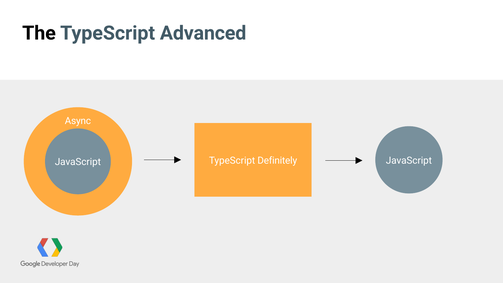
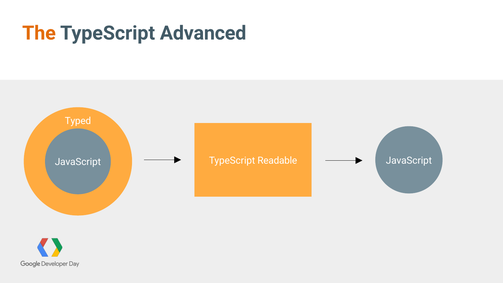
The colour: black -> orange (39, 33)
Async: Async -> Typed (78, 121)
Definitely: Definitely -> Readable (277, 160)
